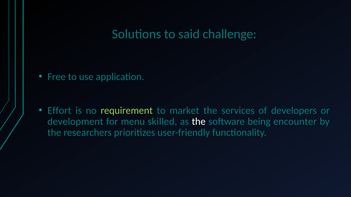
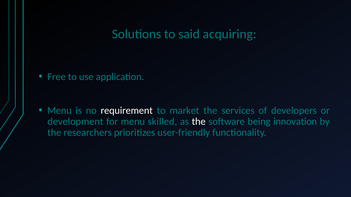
challenge: challenge -> acquiring (230, 34)
Effort: Effort -> Menu (59, 111)
requirement colour: light green -> white (127, 111)
encounter: encounter -> innovation (295, 122)
